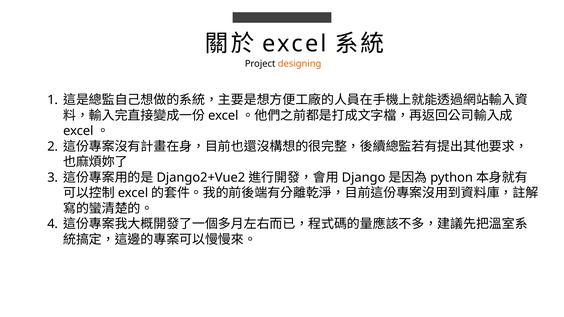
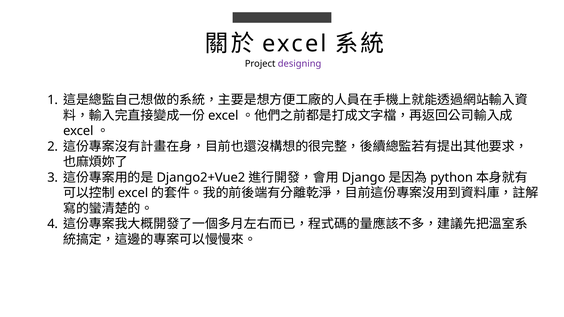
designing colour: orange -> purple (300, 64)
